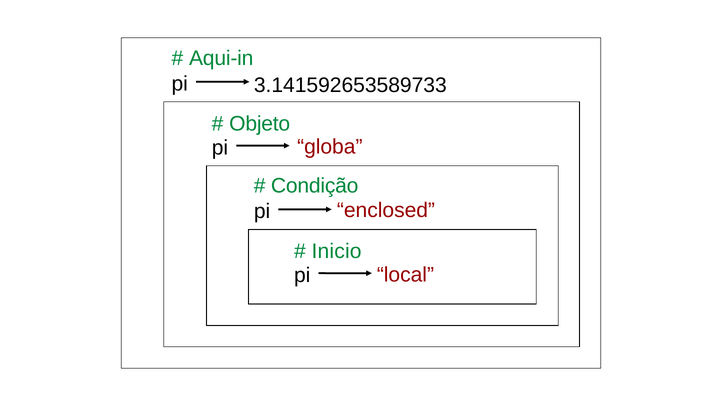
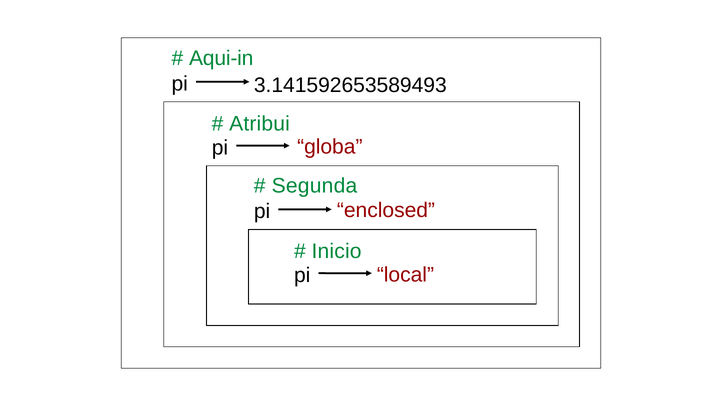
3.141592653589733: 3.141592653589733 -> 3.141592653589493 (350, 85)
Objeto: Objeto -> Atribui (260, 124)
Condição: Condição -> Segunda (314, 186)
